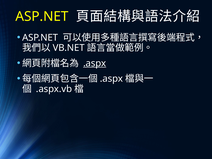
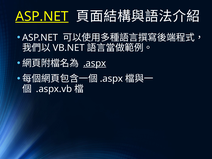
ASP.NET underline: none -> present (42, 16)
